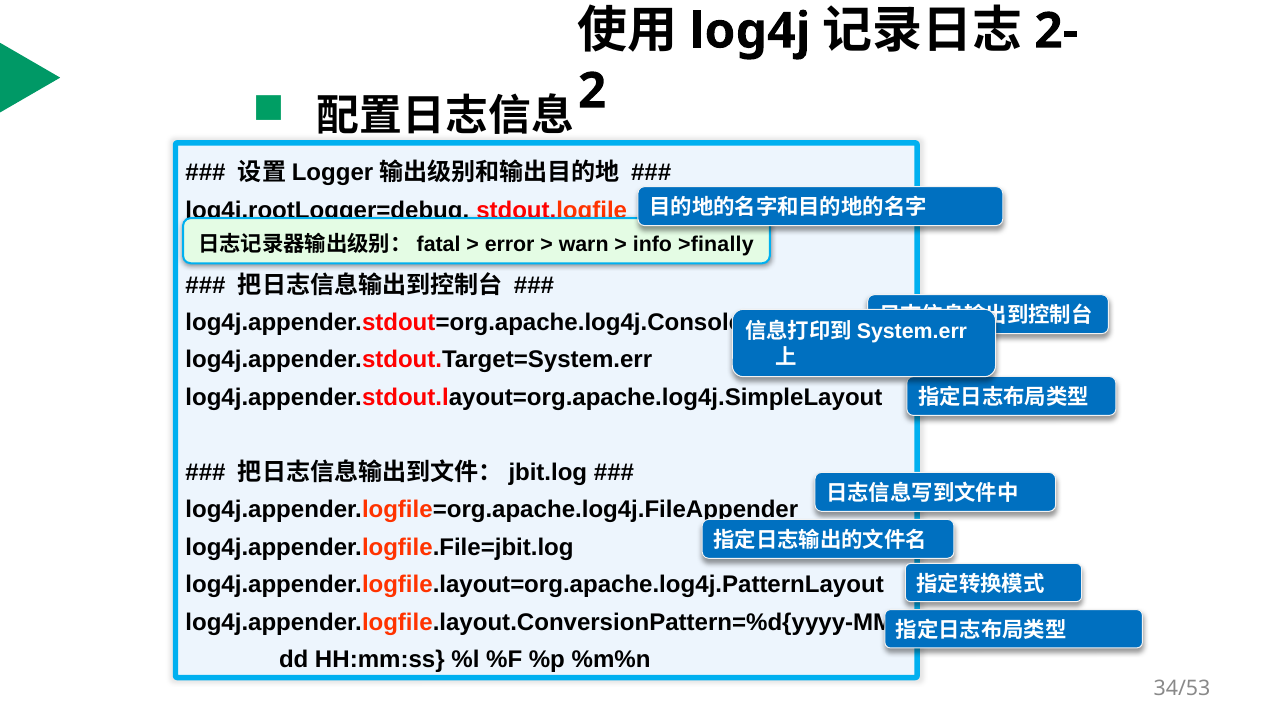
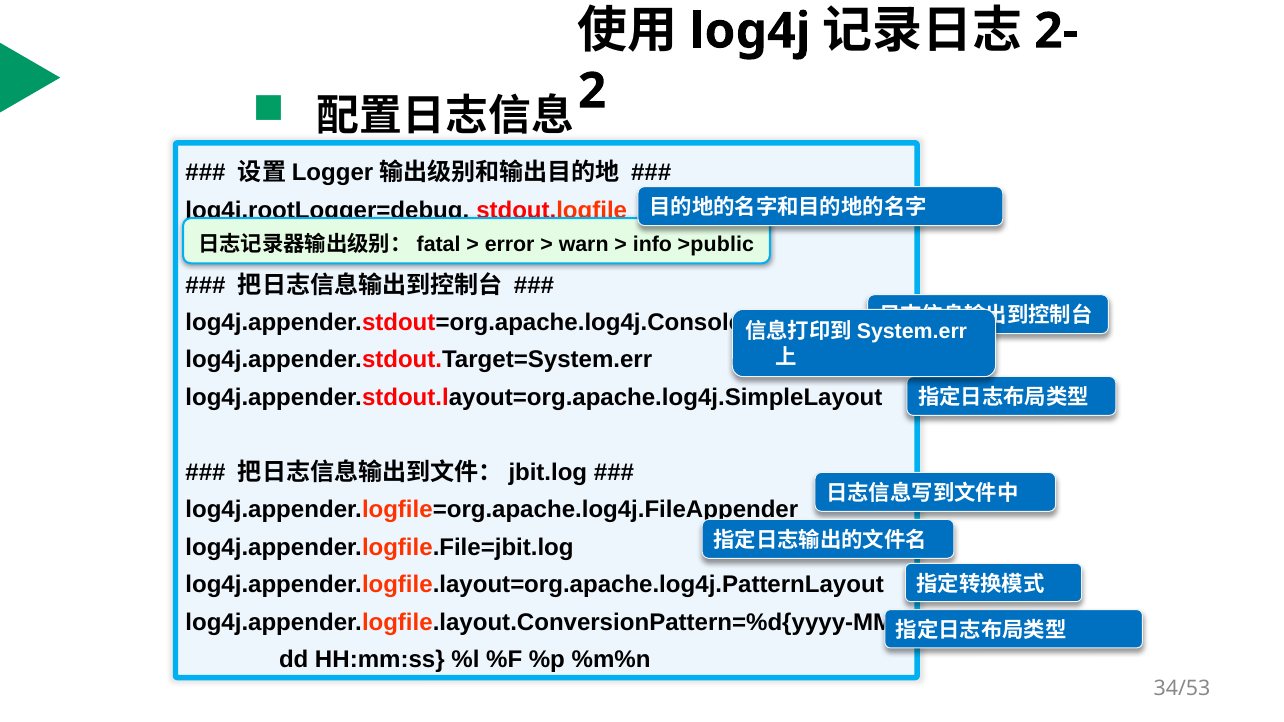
>finally: >finally -> >public (716, 245)
